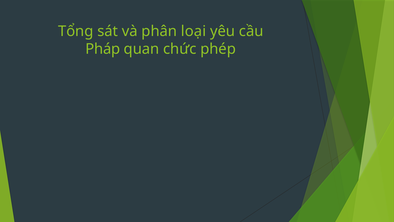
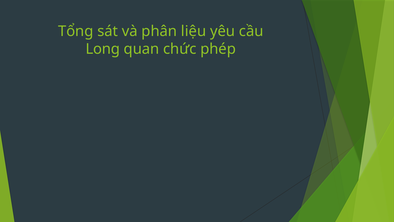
loại: loại -> liệu (194, 31)
Pháp: Pháp -> Long (103, 49)
